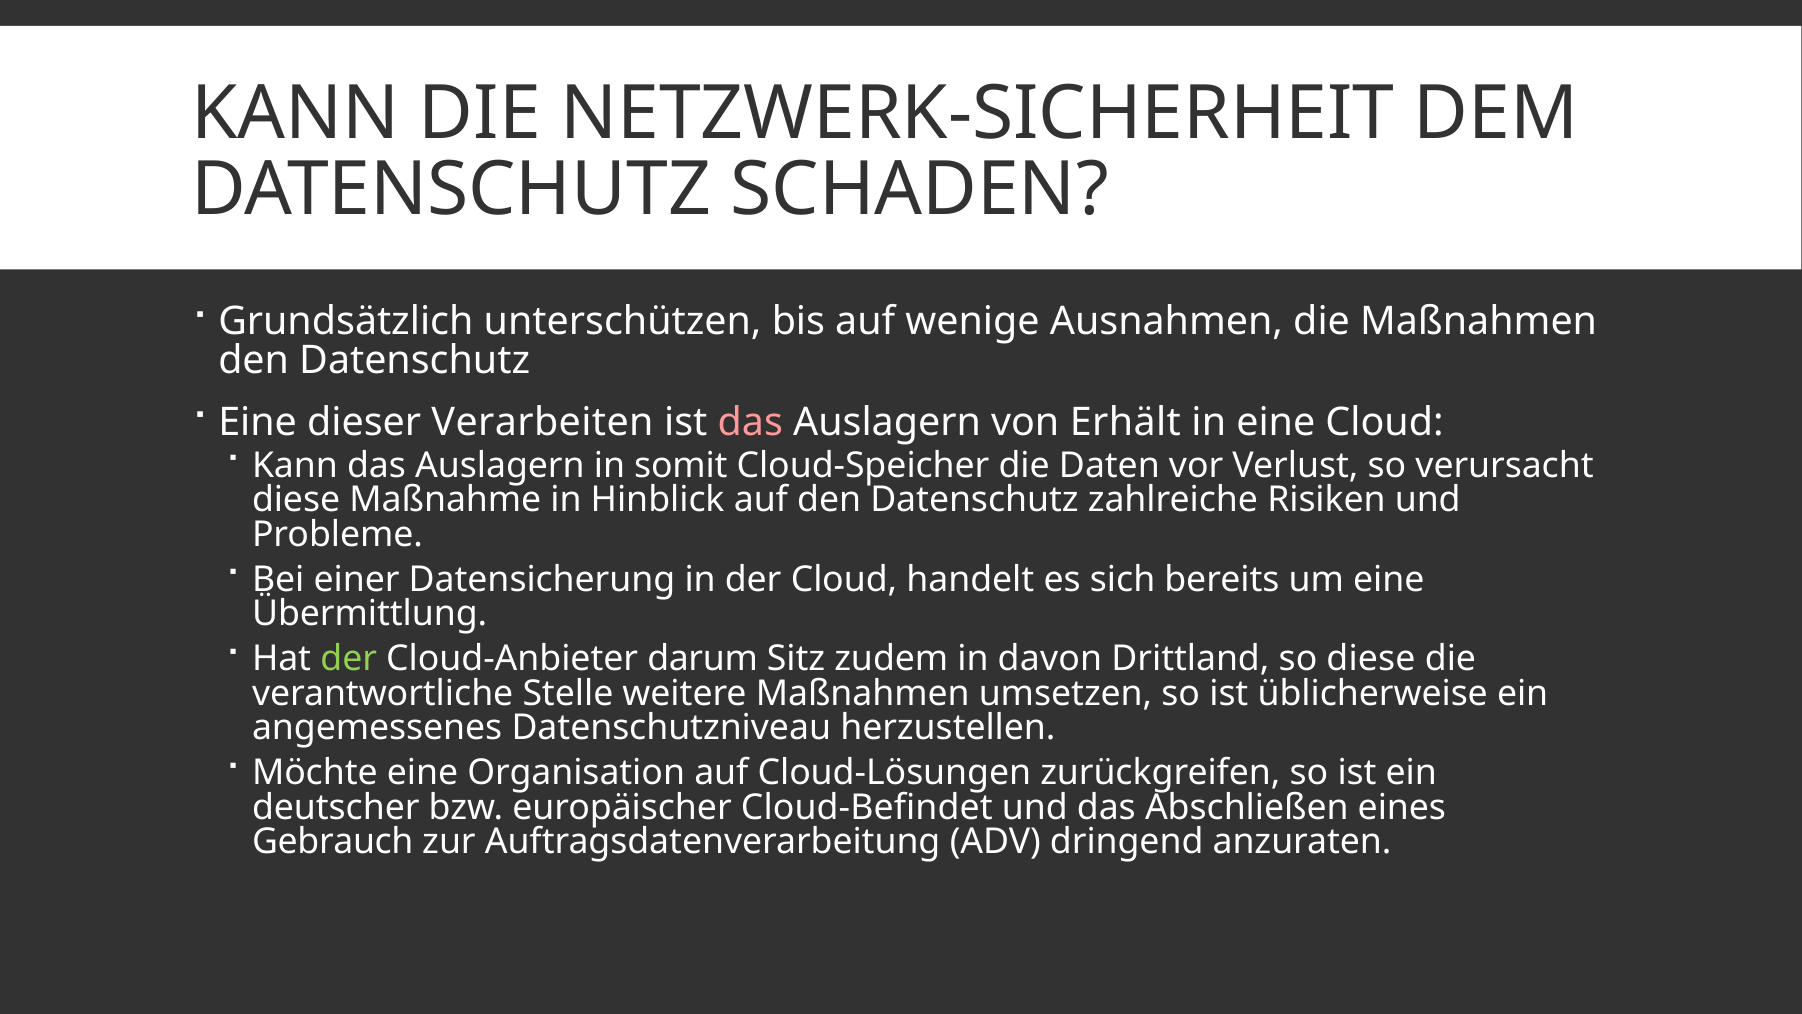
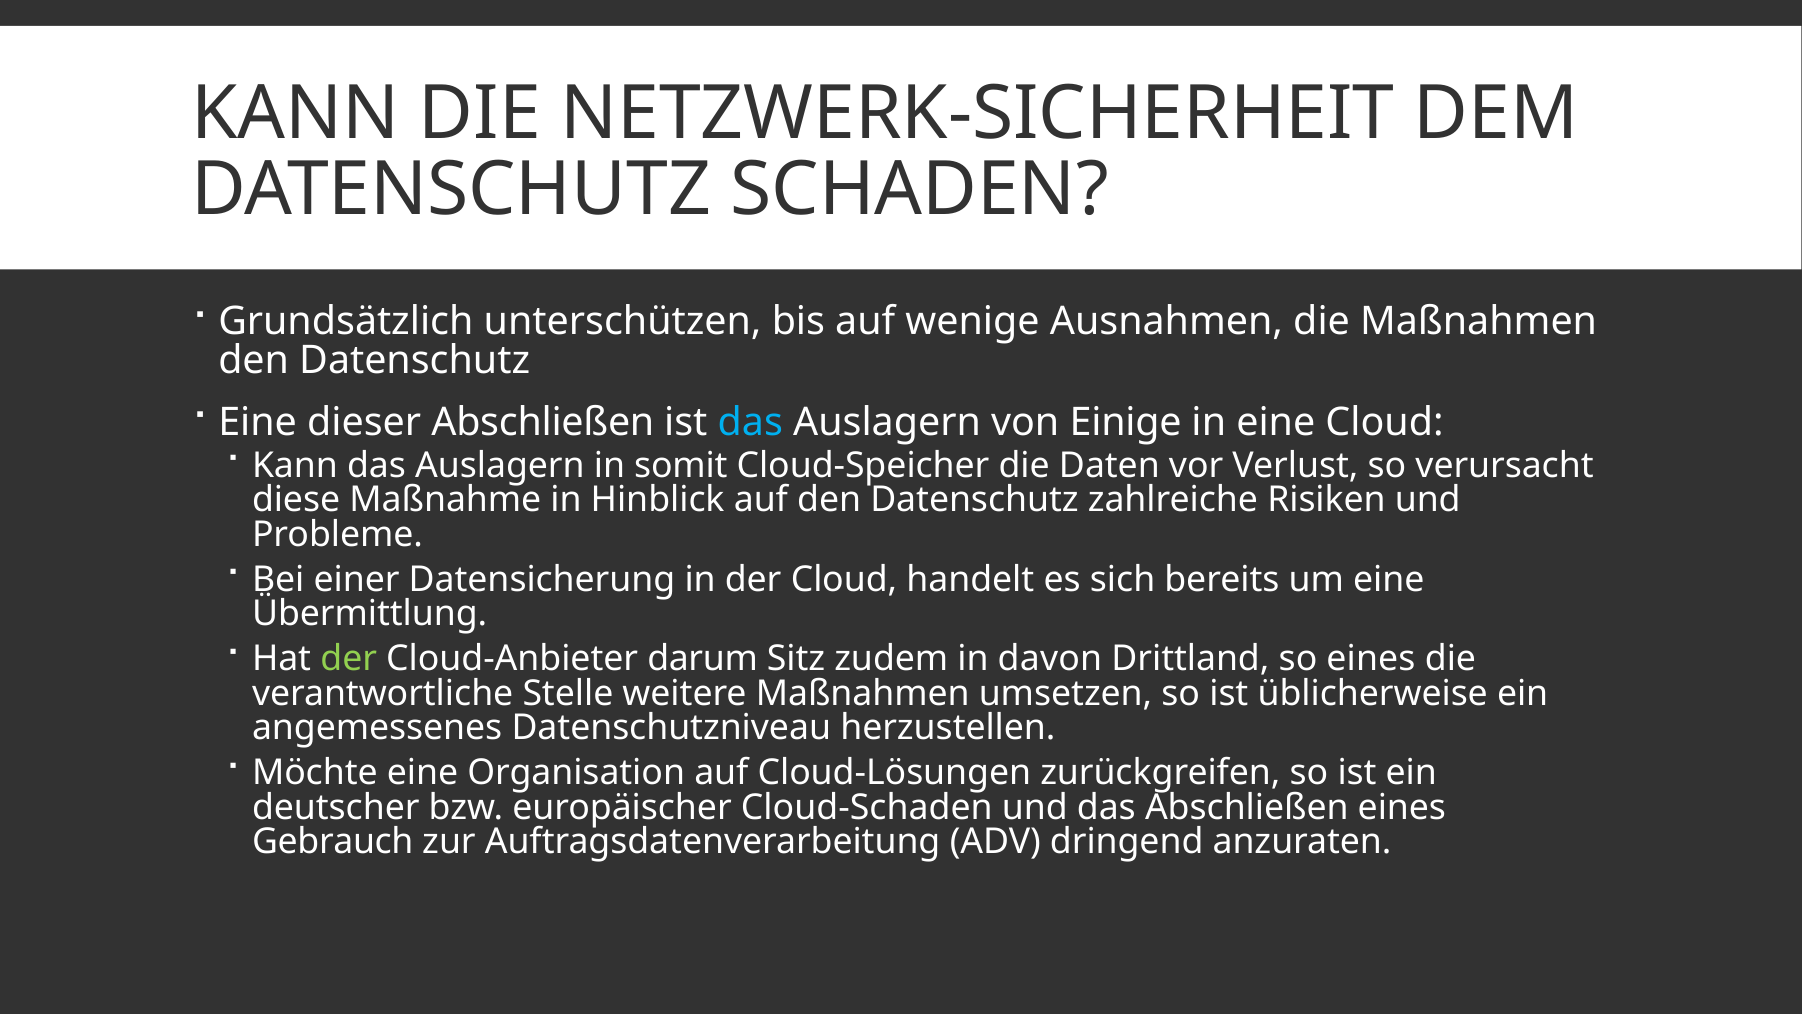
dieser Verarbeiten: Verarbeiten -> Abschließen (543, 422)
das colour: pink -> light blue (750, 422)
Erhält: Erhält -> Einige (1126, 422)
so diese: diese -> eines (1371, 659)
Cloud-Befindet: Cloud-Befindet -> Cloud-Schaden (867, 807)
